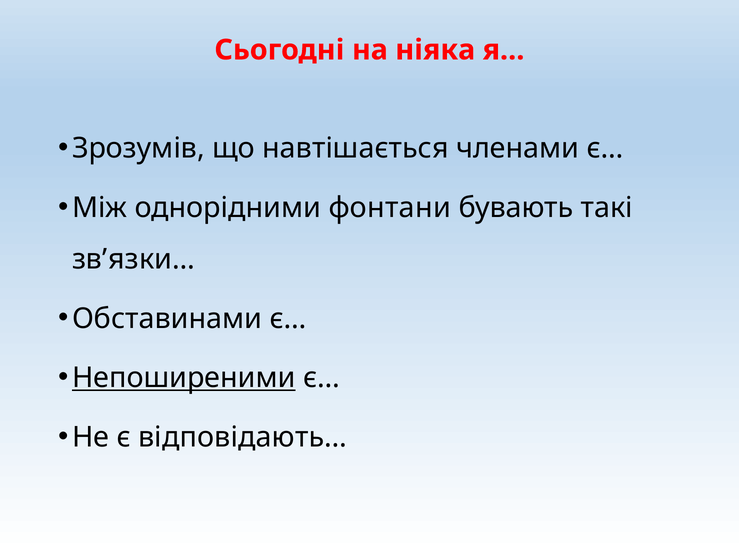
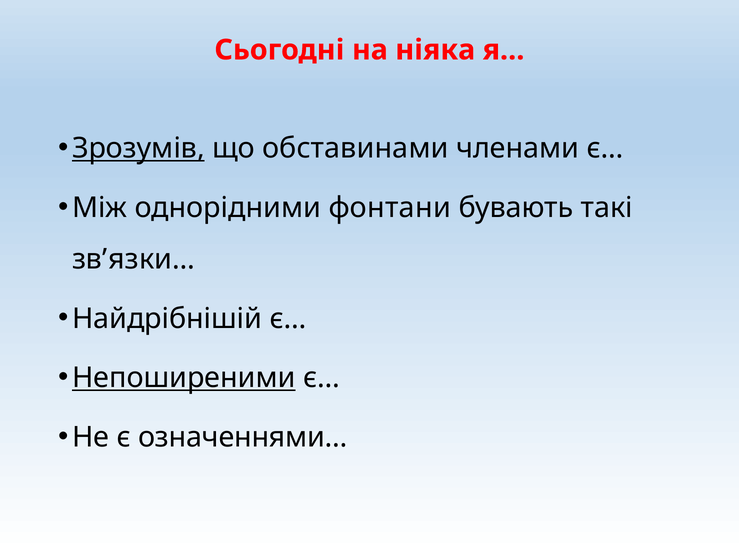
Зрозумів underline: none -> present (138, 148)
навтішається: навтішається -> обставинами (355, 148)
Обставинами: Обставинами -> Найдрібнішій (167, 319)
відповідають…: відповідають… -> означеннями… (243, 437)
